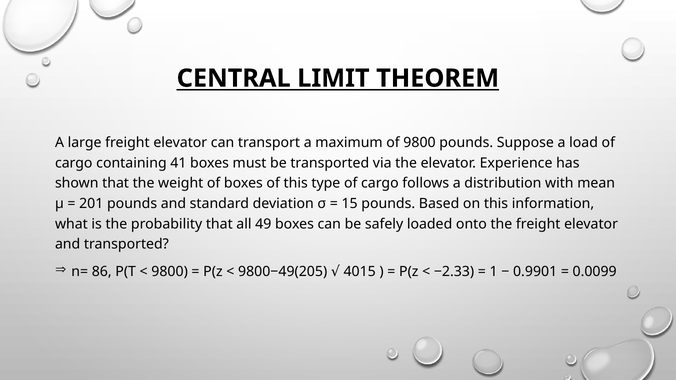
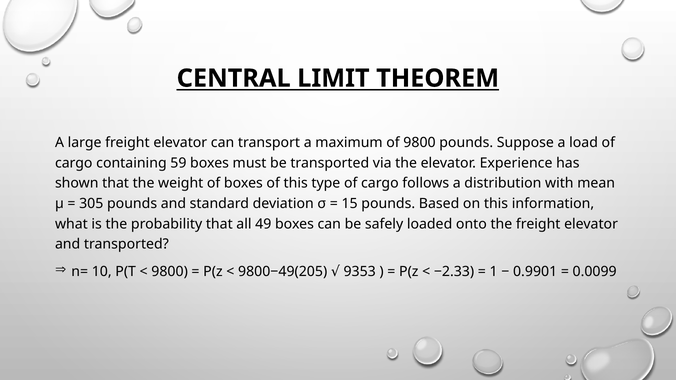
41: 41 -> 59 (178, 163)
201: 201 -> 305 (91, 204)
86: 86 -> 10 (102, 272)
4015: 4015 -> 9353 (360, 272)
